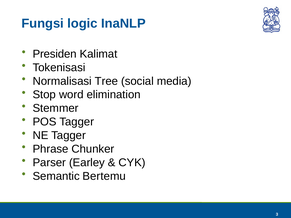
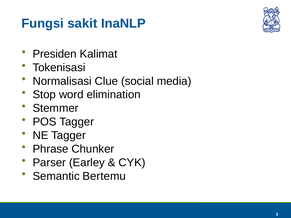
logic: logic -> sakit (82, 23)
Tree: Tree -> Clue (106, 81)
